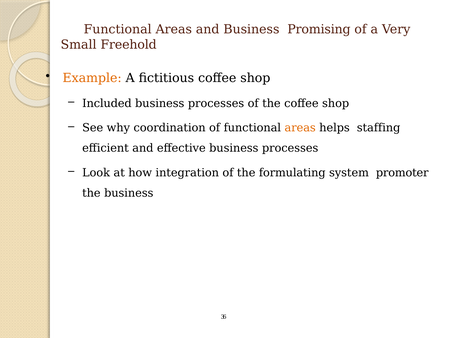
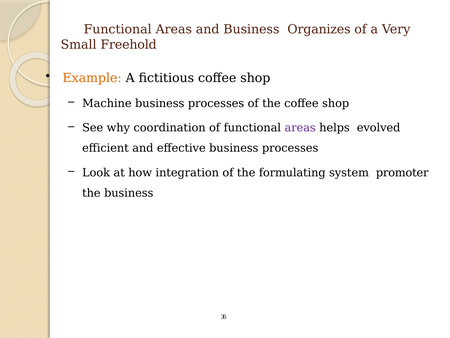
Promising: Promising -> Organizes (319, 29)
Included: Included -> Machine (107, 103)
areas colour: orange -> purple (300, 128)
staffing: staffing -> evolved (379, 128)
